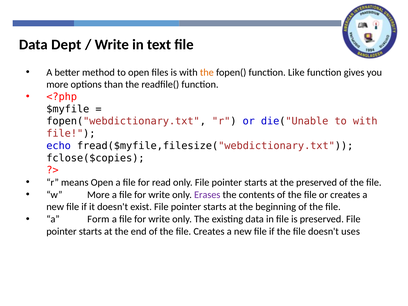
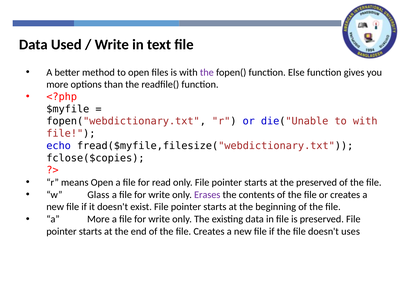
Dept: Dept -> Used (66, 45)
the colour: orange -> purple (207, 72)
Like: Like -> Else (296, 72)
w More: More -> Glass (98, 195)
a Form: Form -> More (98, 219)
